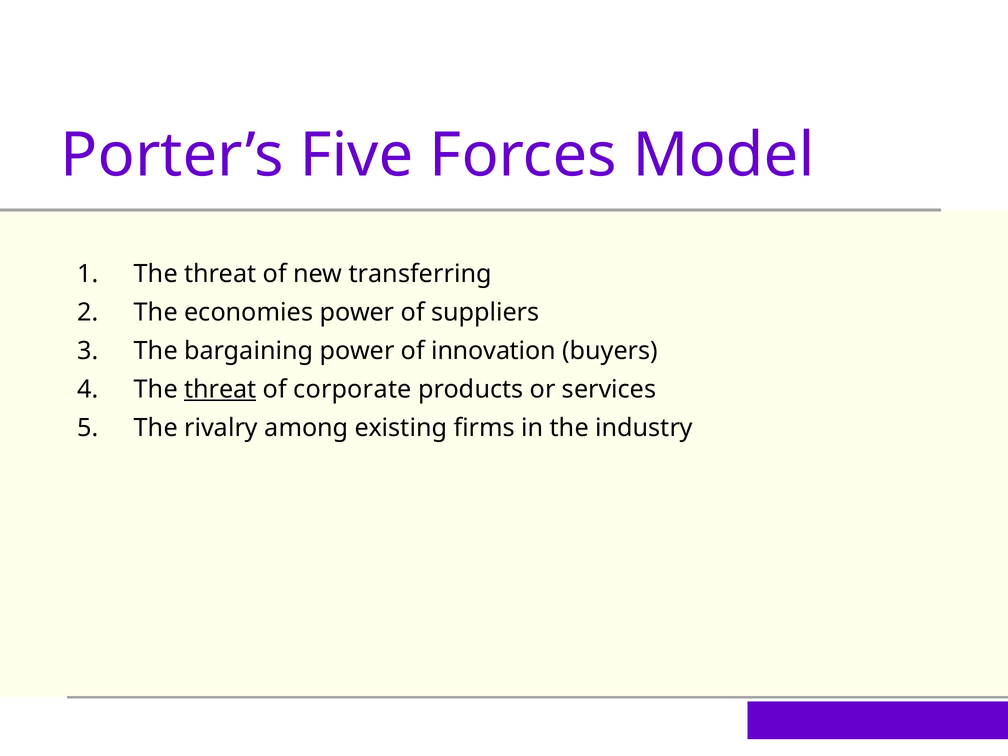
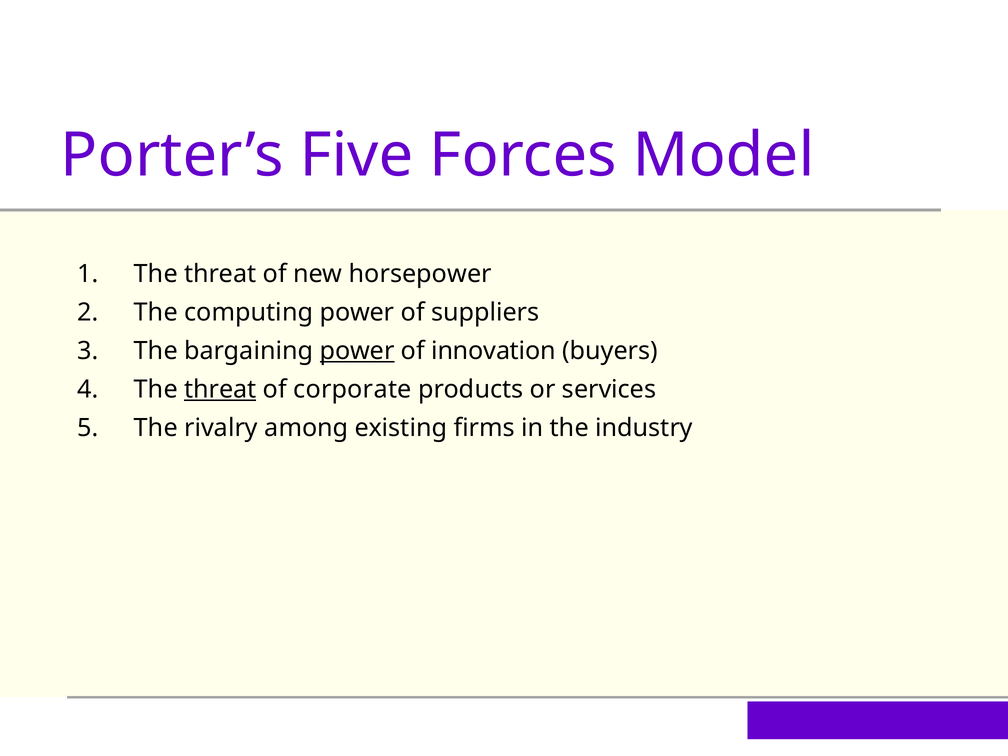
transferring: transferring -> horsepower (420, 274)
economies: economies -> computing (249, 312)
power underline: none -> present (357, 351)
